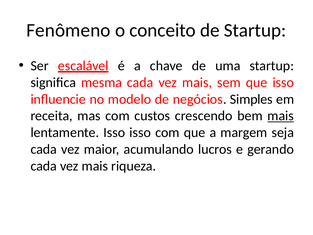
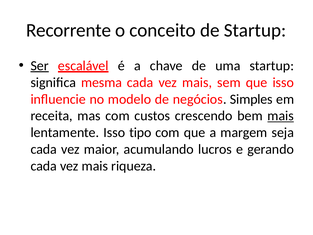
Fenômeno: Fenômeno -> Recorrente (69, 30)
Ser underline: none -> present (40, 66)
Isso isso: isso -> tipo (140, 132)
